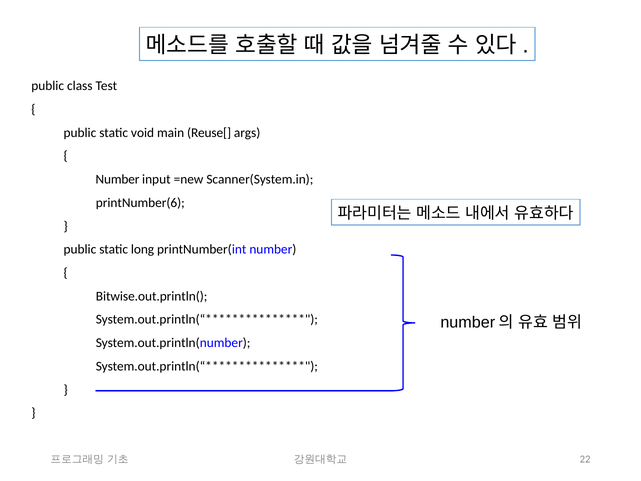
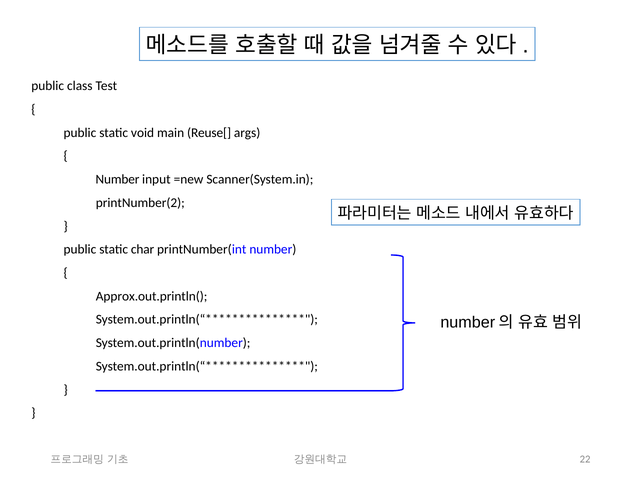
printNumber(6: printNumber(6 -> printNumber(2 (140, 203)
long: long -> char (143, 249)
Bitwise.out.println(: Bitwise.out.println( -> Approx.out.println( (152, 296)
